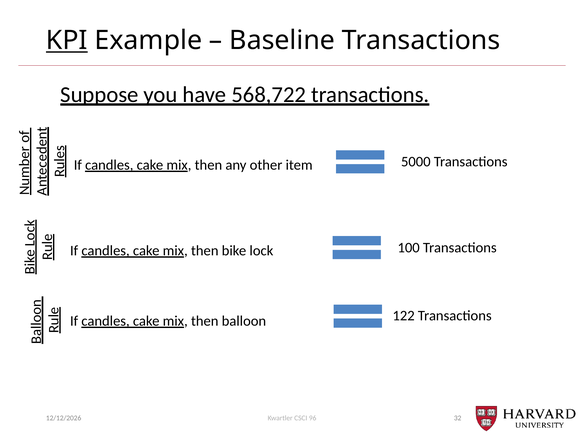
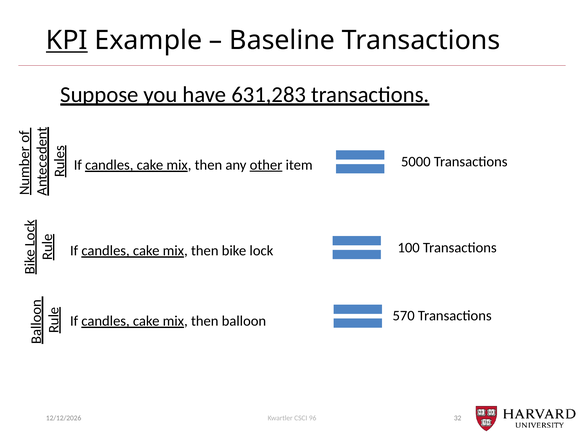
568,722: 568,722 -> 631,283 (269, 95)
other underline: none -> present (266, 165)
122: 122 -> 570 (404, 316)
